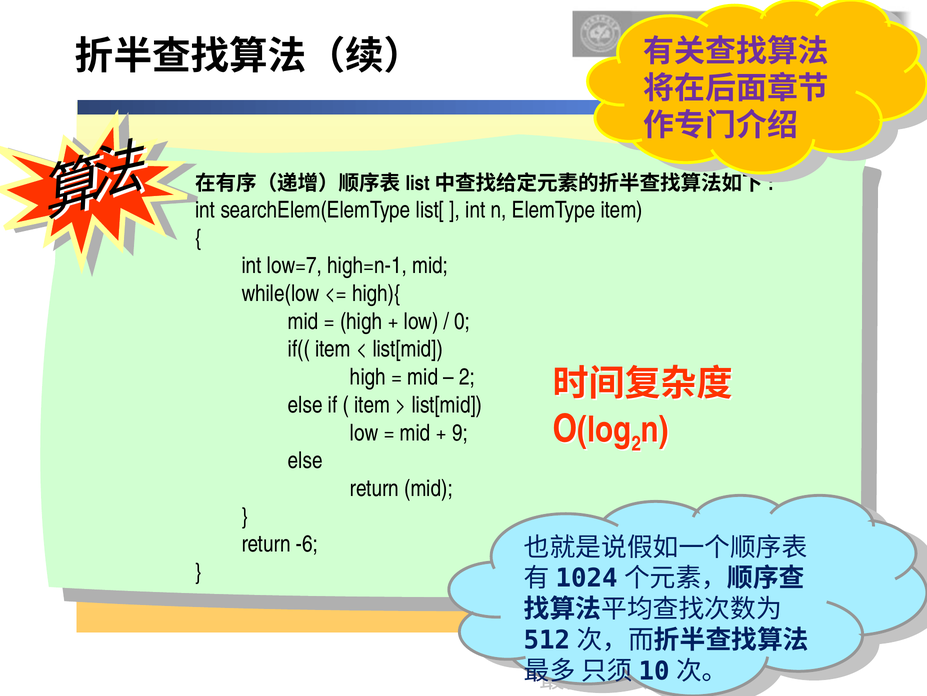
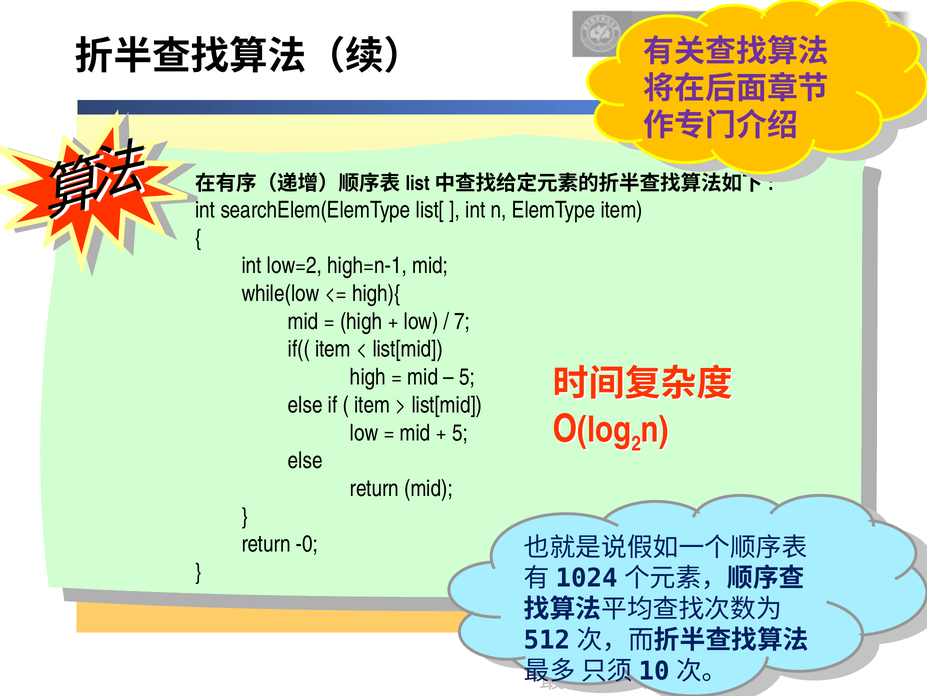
low=7: low=7 -> low=2 (294, 266)
0: 0 -> 7 (462, 321)
2: 2 -> 5 (467, 377)
9: 9 -> 5 (460, 432)
-6: -6 -> -0 (307, 544)
